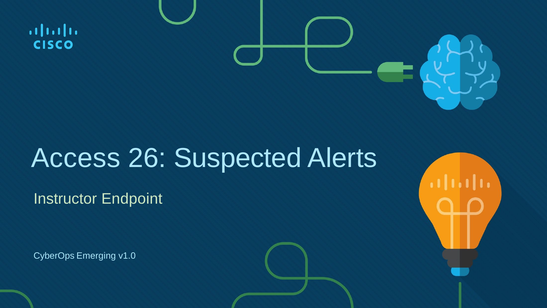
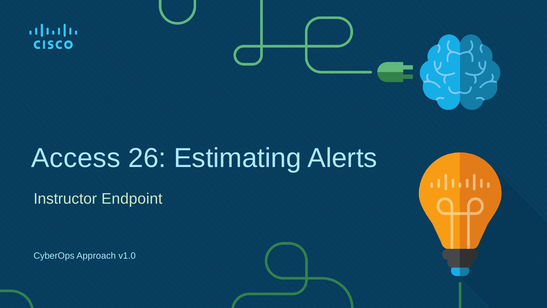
Suspected: Suspected -> Estimating (238, 158)
Emerging: Emerging -> Approach (96, 255)
